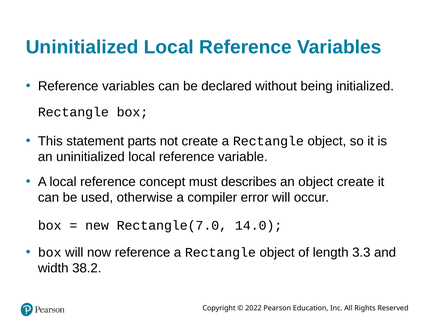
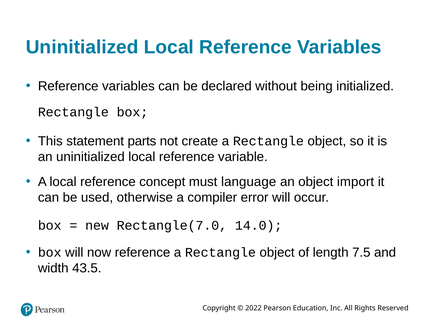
describes: describes -> language (249, 182)
object create: create -> import (356, 182)
3.3: 3.3 -> 7.5 (361, 253)
38.2: 38.2 -> 43.5 (87, 268)
